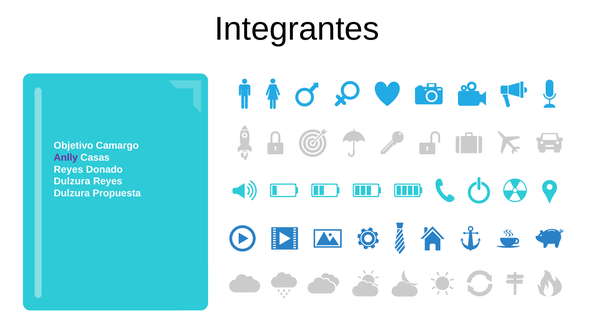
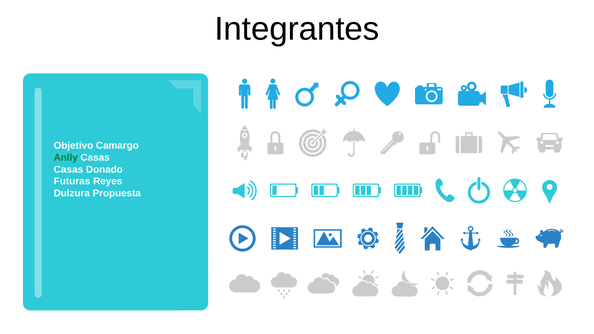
Anlly colour: purple -> green (66, 158)
Reyes: Reyes -> Casas (68, 170)
Dulzura: Dulzura -> Futuras (72, 181)
